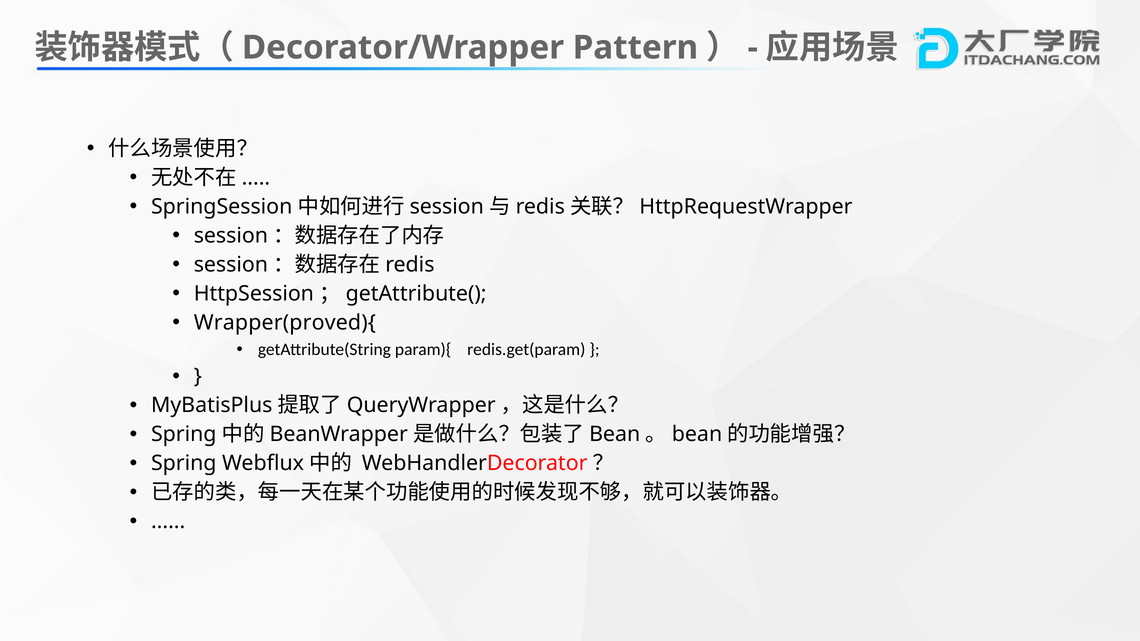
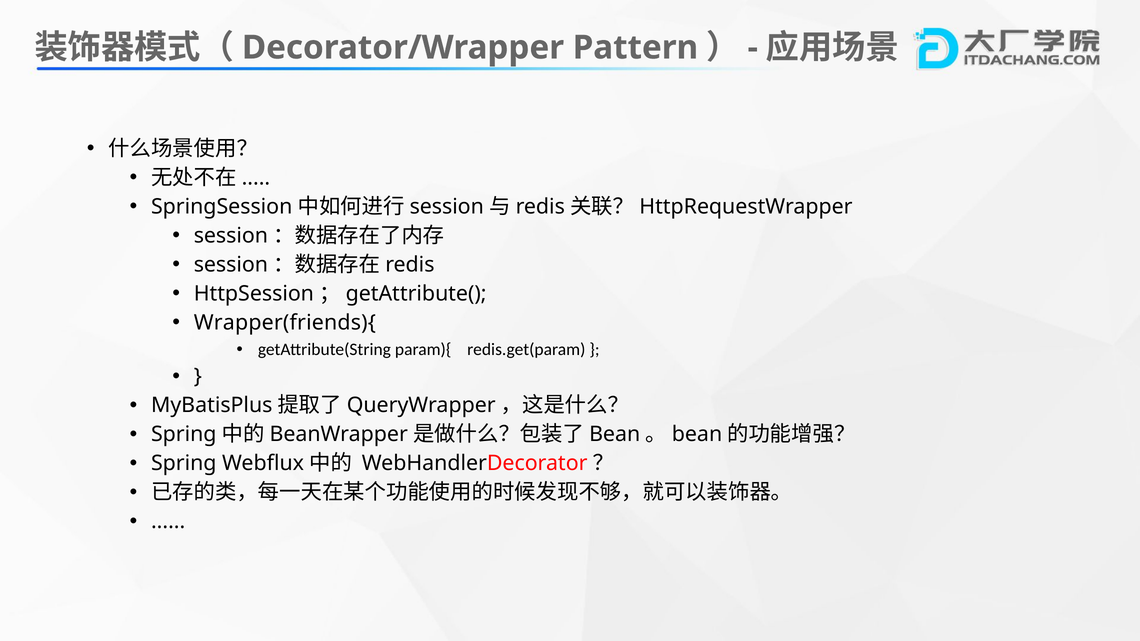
Wrapper(proved){: Wrapper(proved){ -> Wrapper(friends){ (285, 323)
